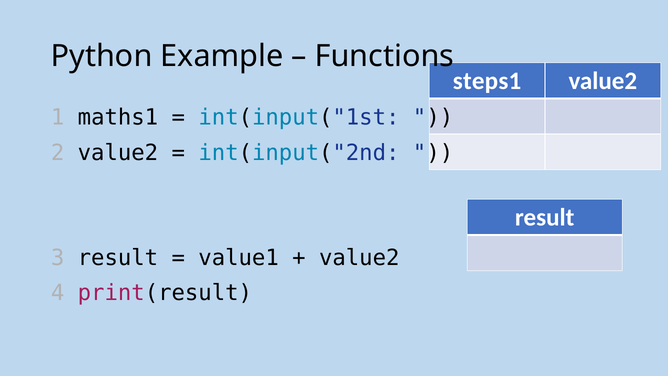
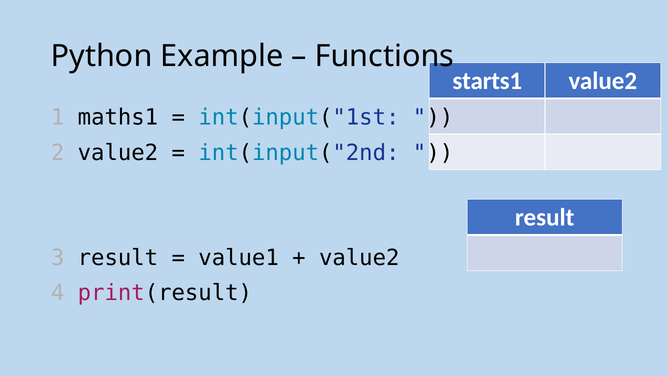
steps1: steps1 -> starts1 (487, 81)
